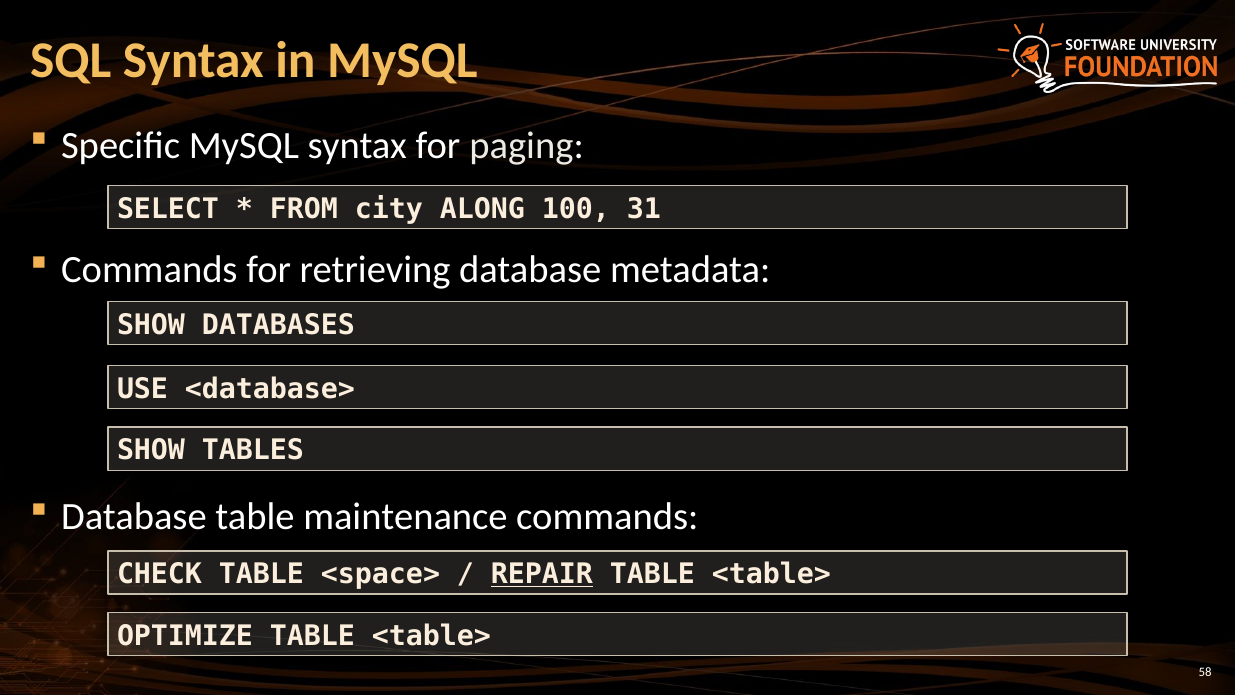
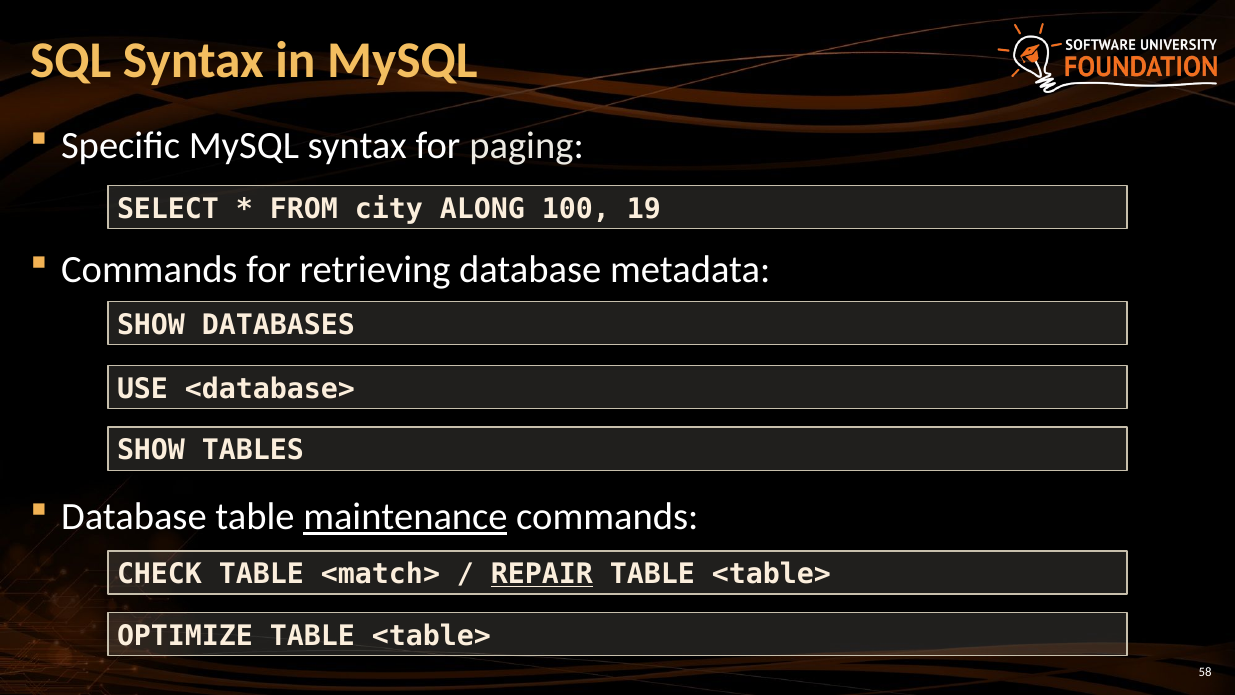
31: 31 -> 19 (644, 209)
maintenance underline: none -> present (405, 517)
<space>: <space> -> <match> (380, 574)
